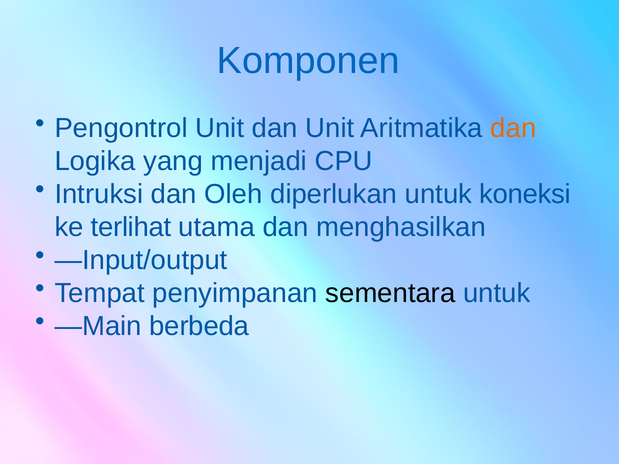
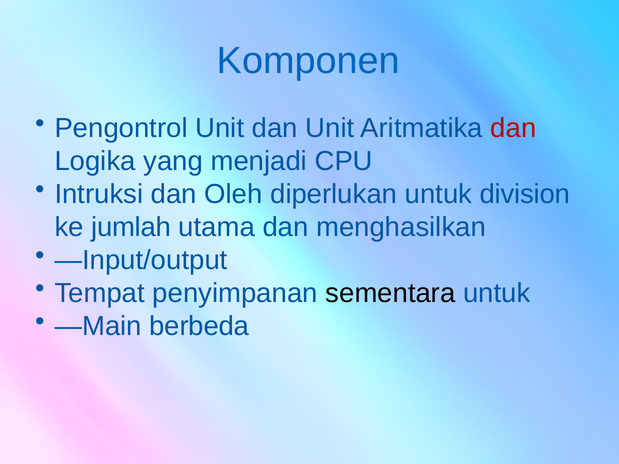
dan colour: orange -> red (513, 128)
koneksi: koneksi -> division (525, 194)
terlihat: terlihat -> jumlah (131, 227)
